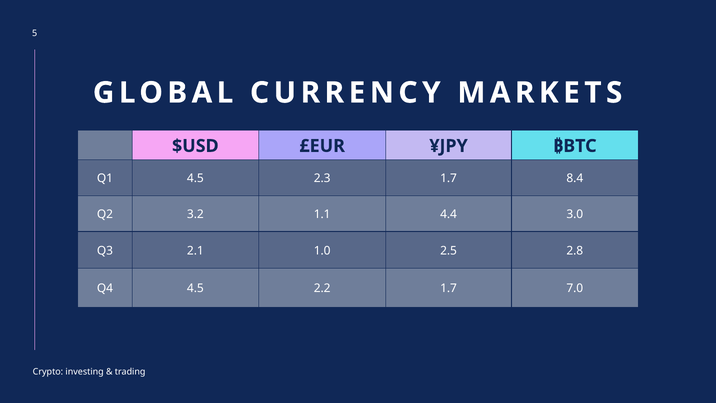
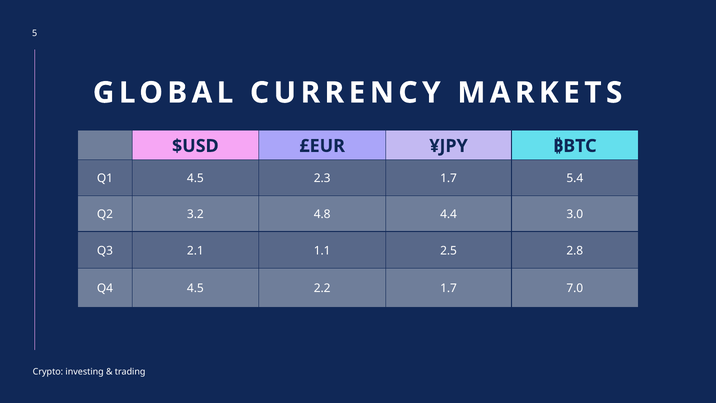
8.4: 8.4 -> 5.4 (575, 178)
1.1: 1.1 -> 4.8 (322, 214)
1.0: 1.0 -> 1.1 (322, 250)
